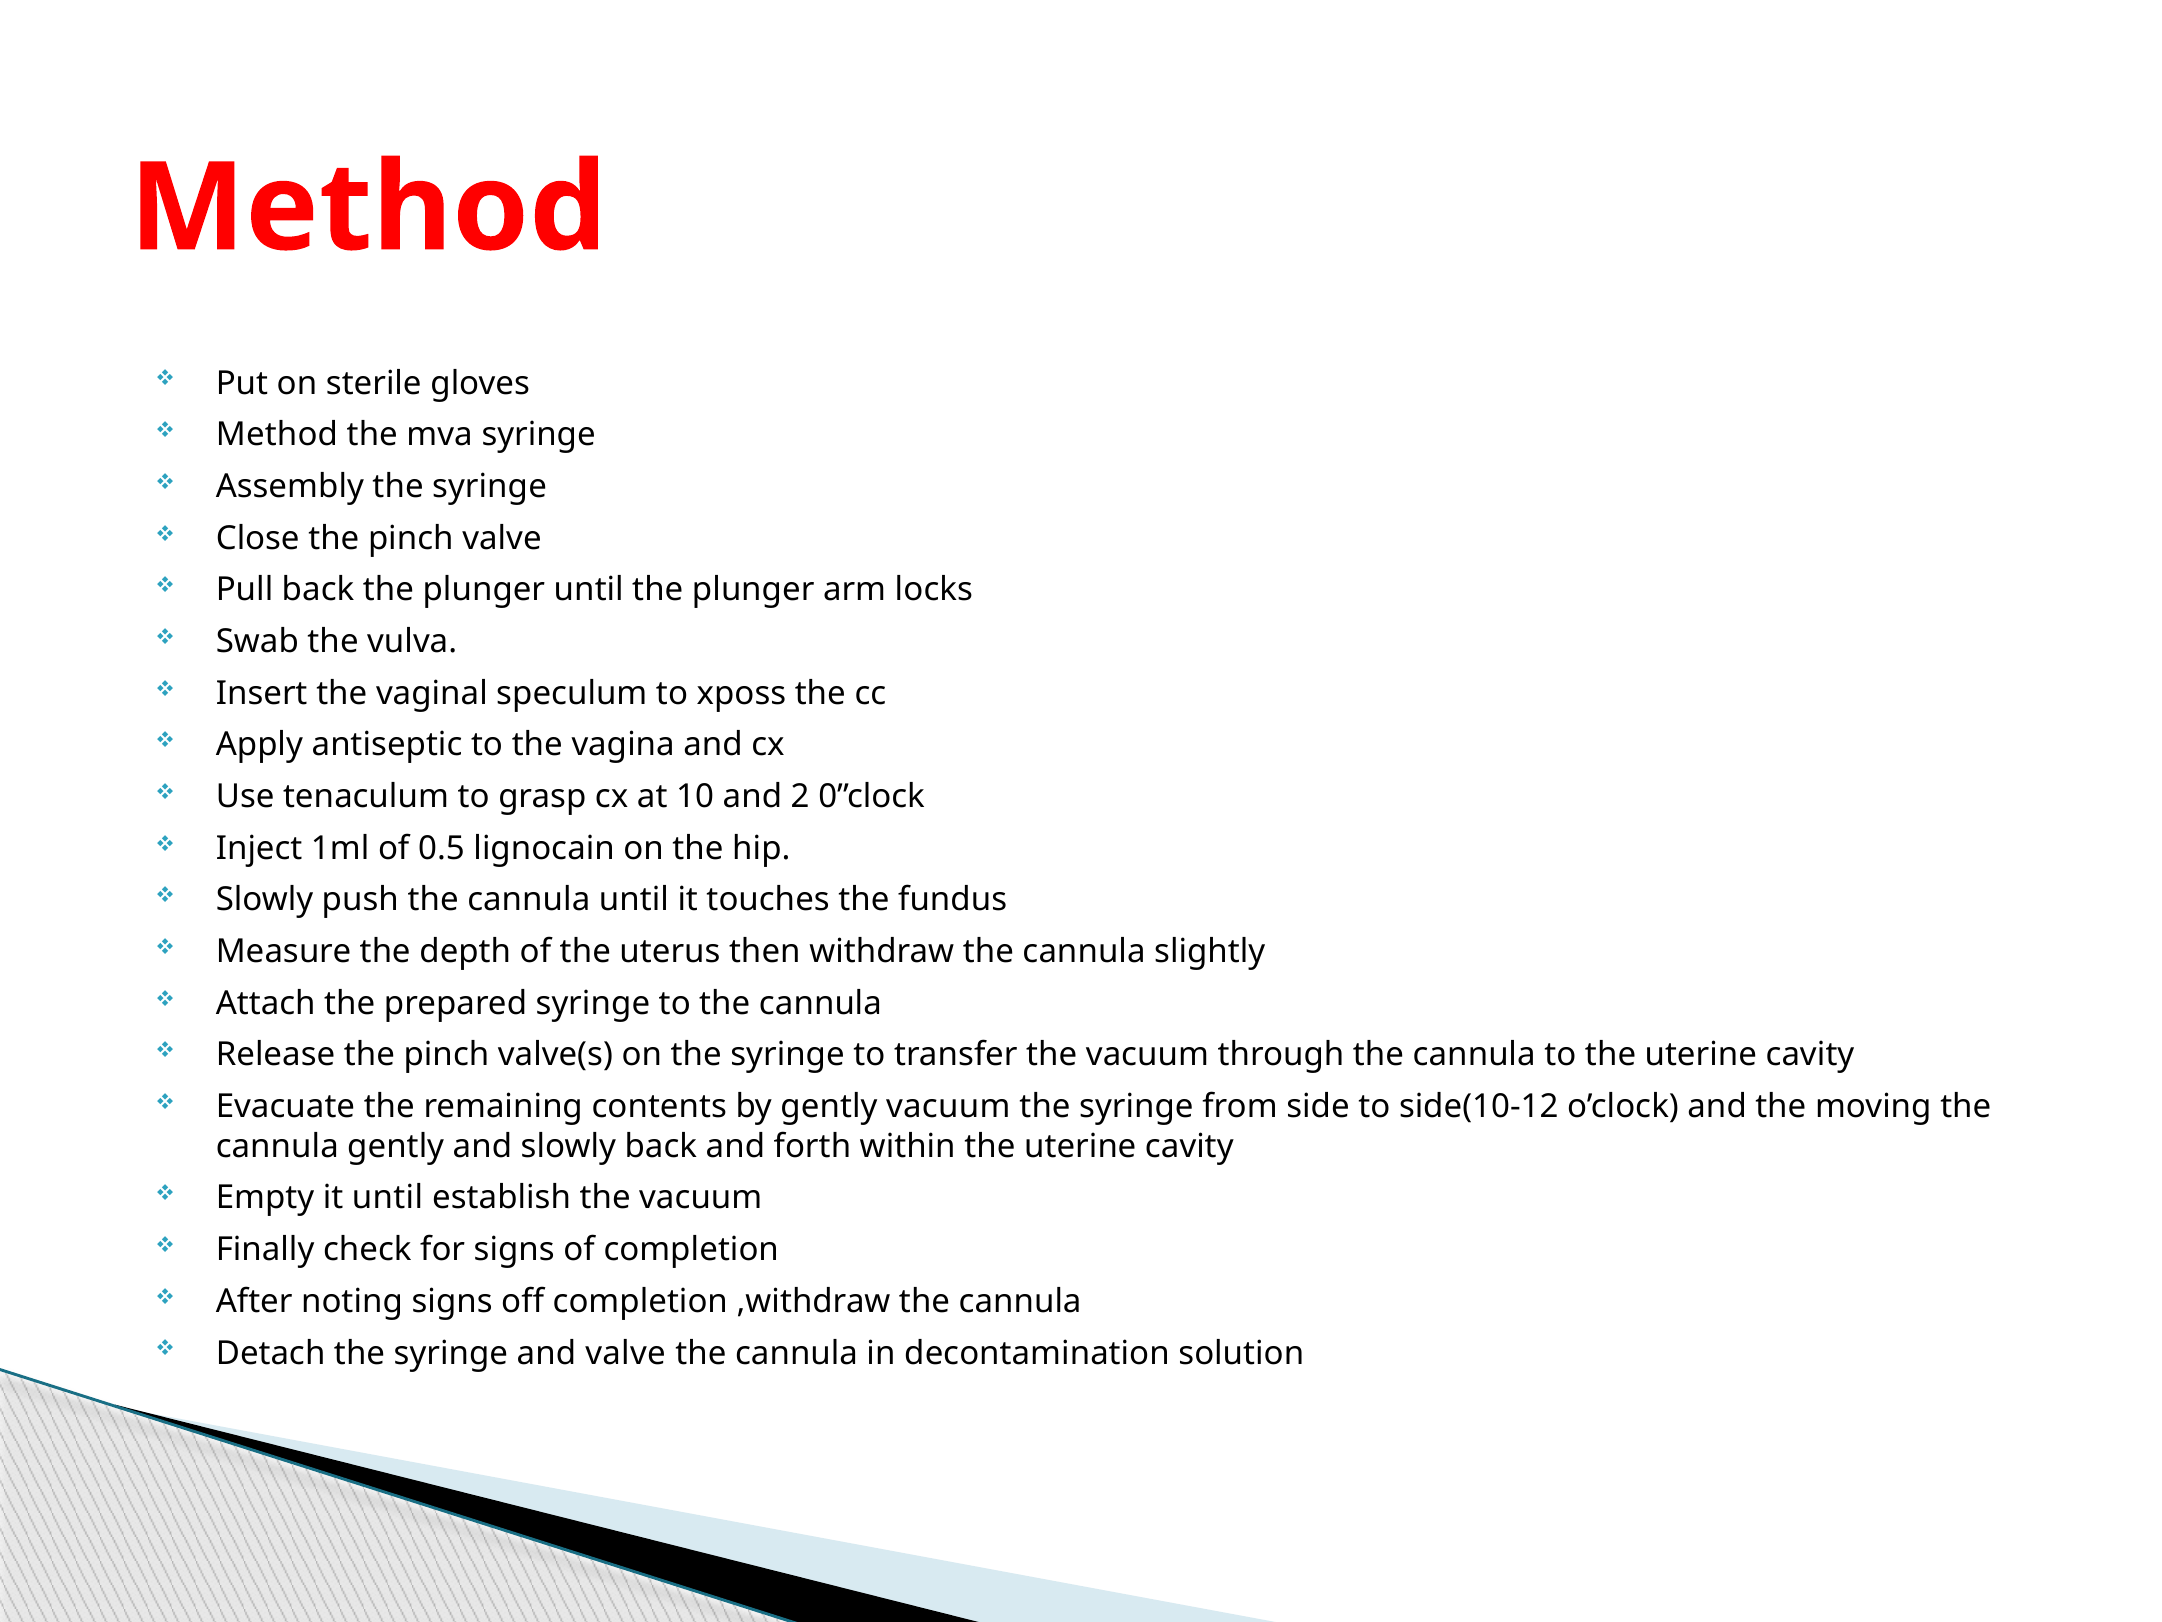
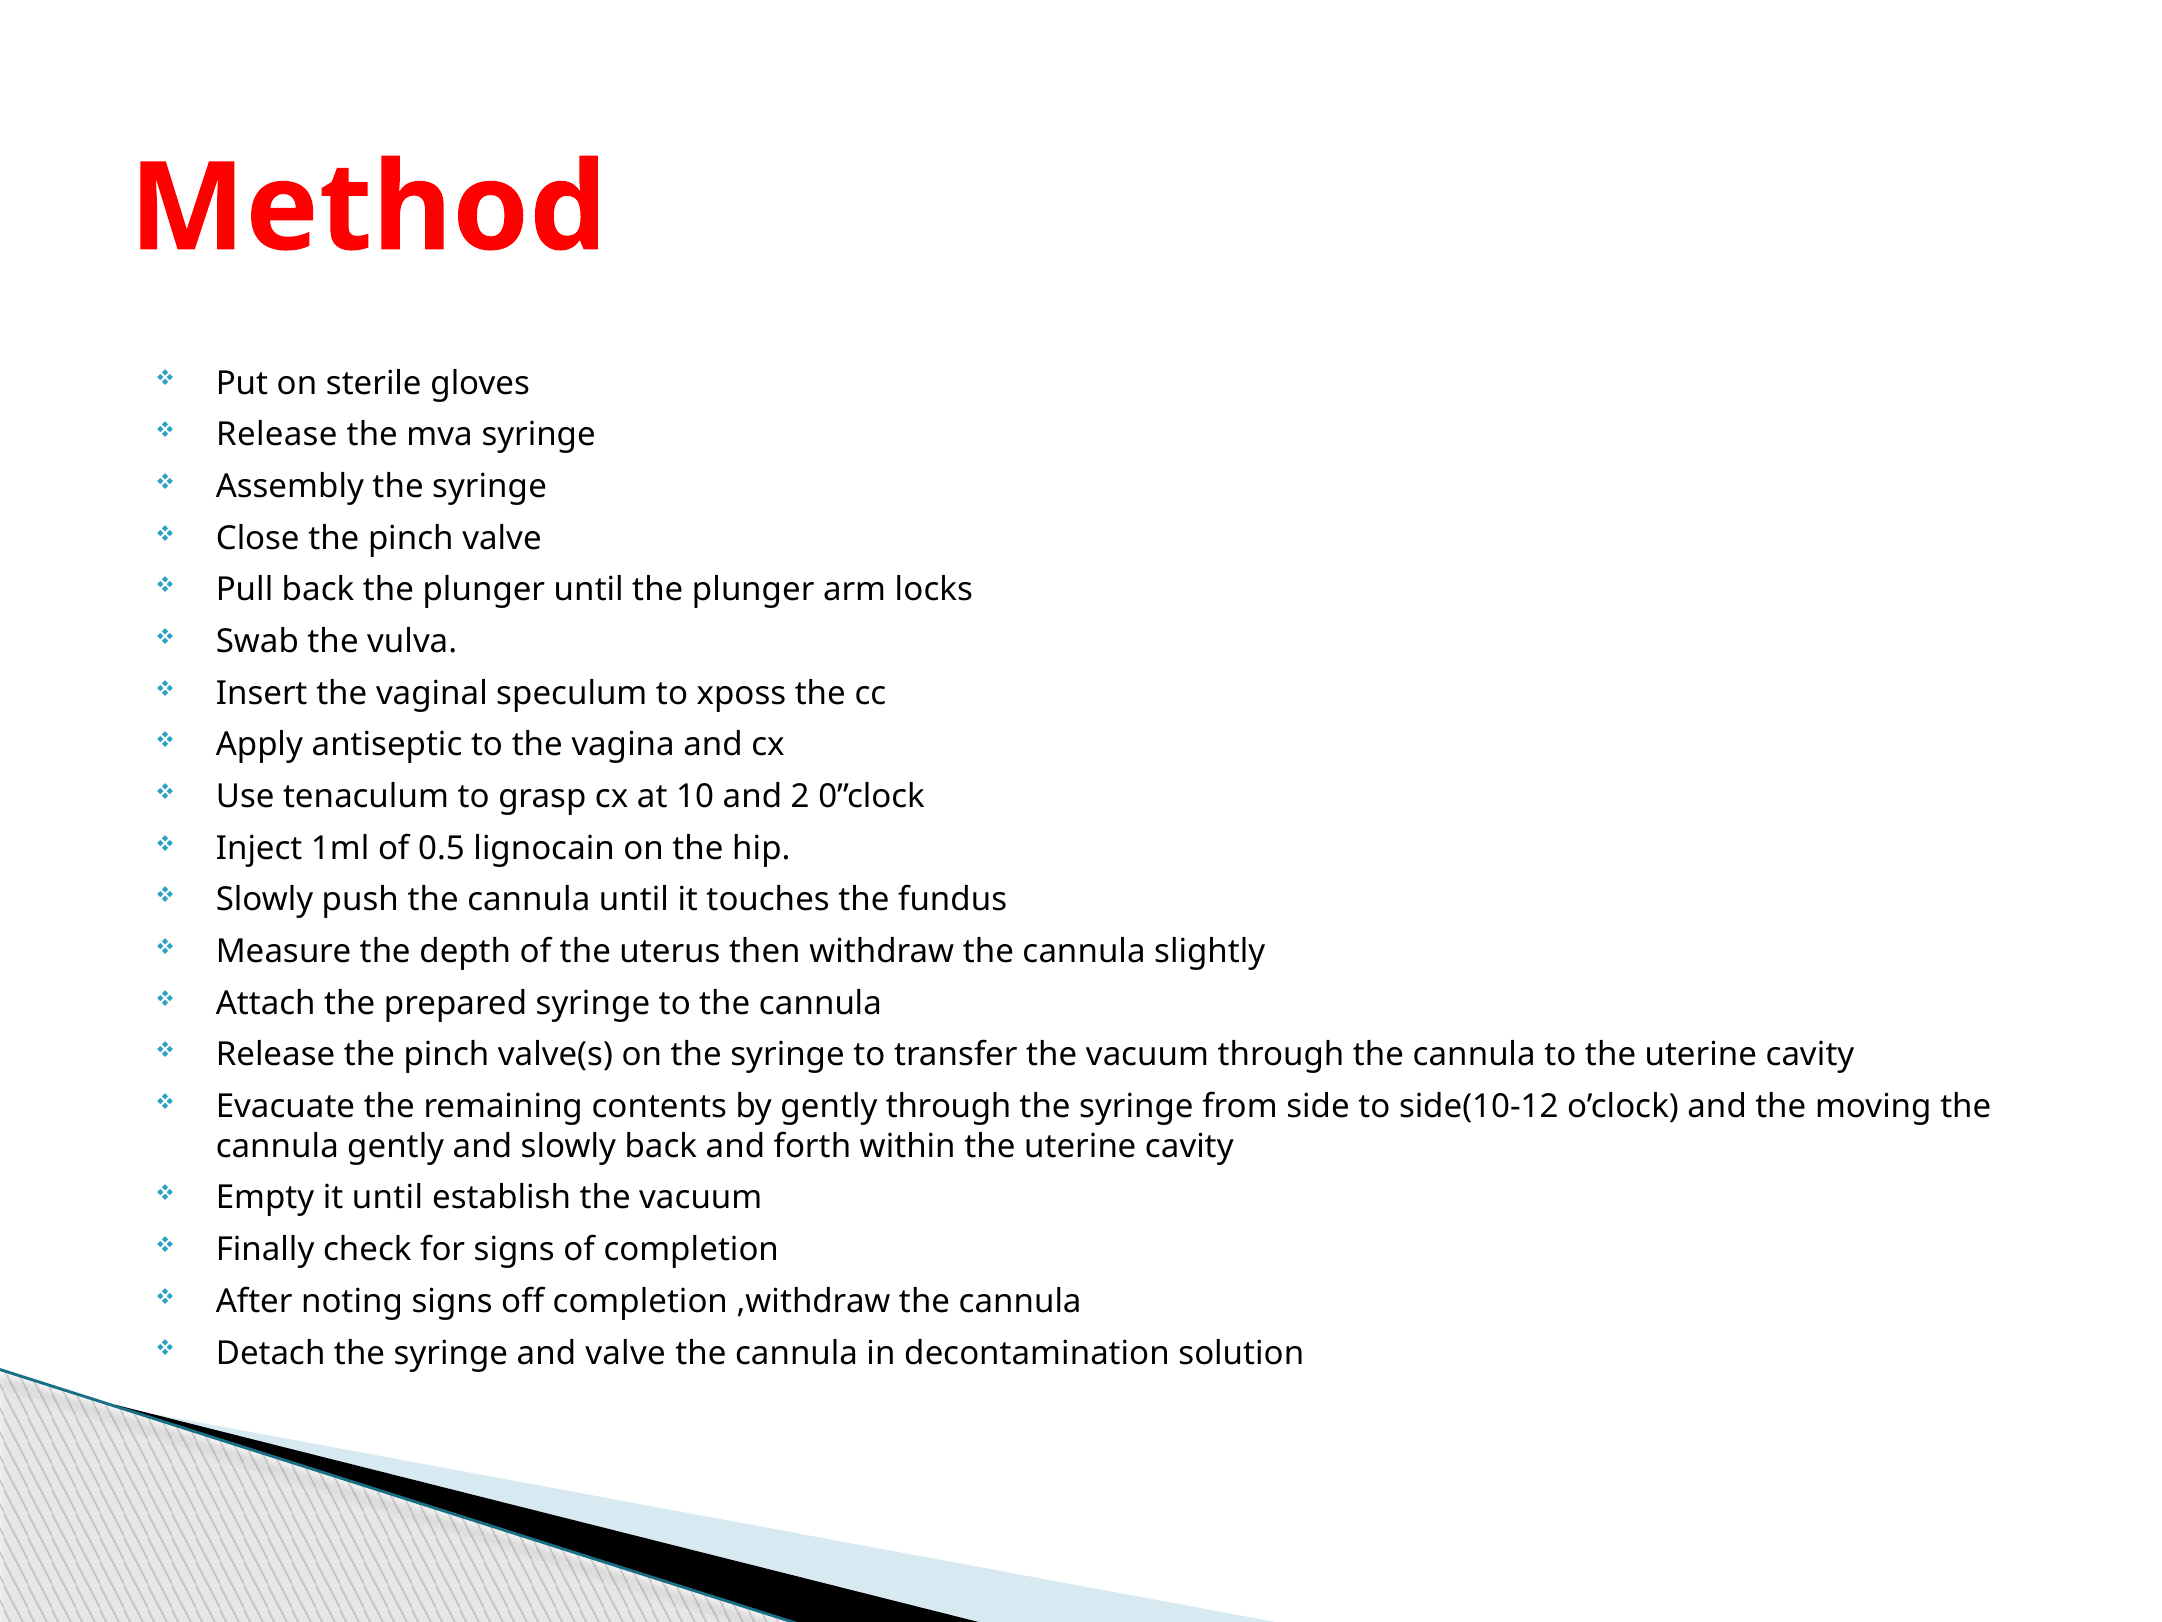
Method: Method -> Release (277, 435)
gently vacuum: vacuum -> through (949, 1106)
